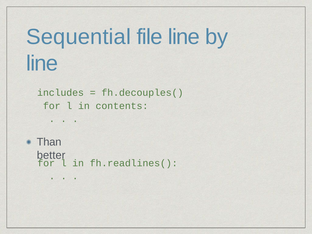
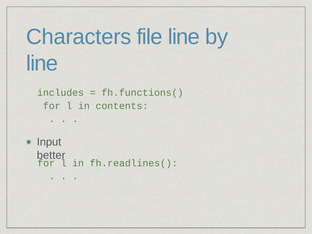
Sequential: Sequential -> Characters (79, 37)
fh.decouples(: fh.decouples( -> fh.functions( (142, 93)
Than: Than -> Input (49, 142)
